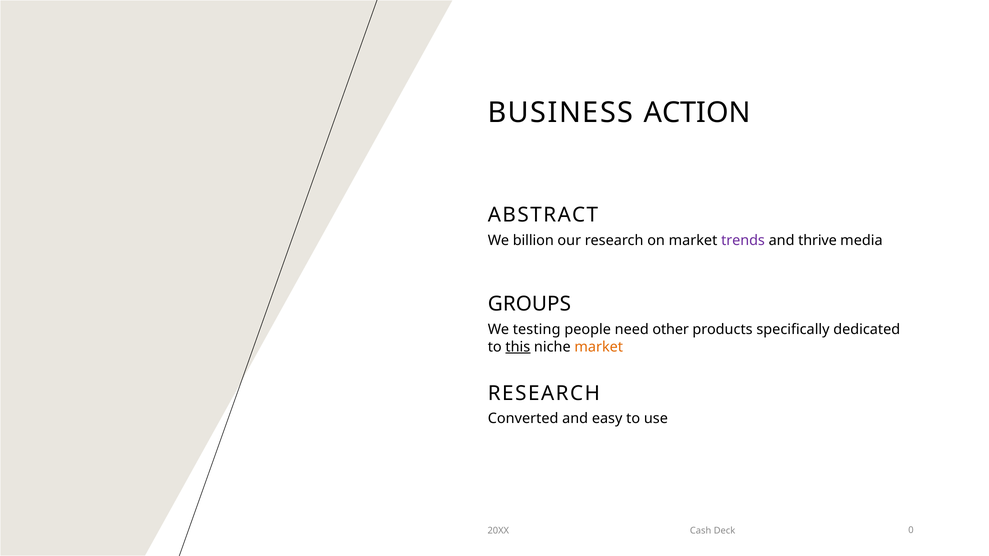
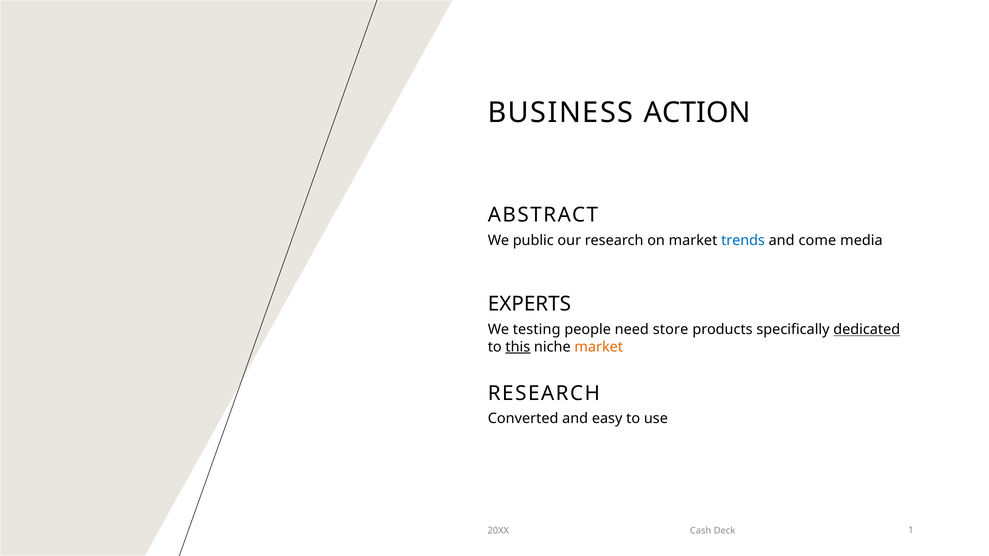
billion: billion -> public (533, 240)
trends colour: purple -> blue (743, 240)
thrive: thrive -> come (817, 240)
GROUPS: GROUPS -> EXPERTS (529, 304)
other: other -> store (671, 330)
dedicated underline: none -> present (867, 330)
0: 0 -> 1 (911, 530)
